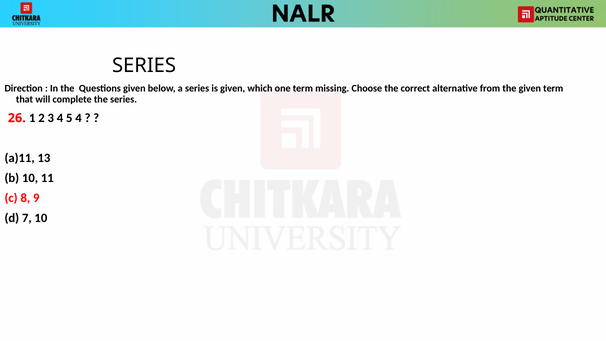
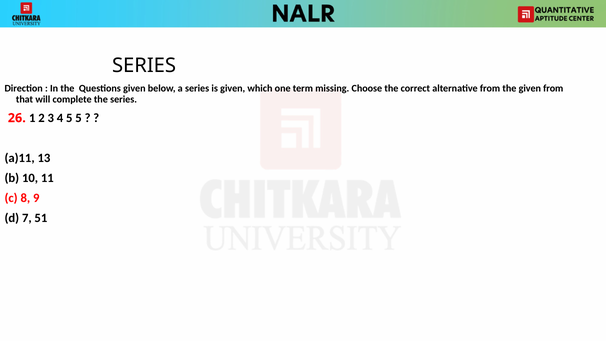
given term: term -> from (553, 89)
5 4: 4 -> 5 (79, 118)
7 10: 10 -> 51 (41, 218)
